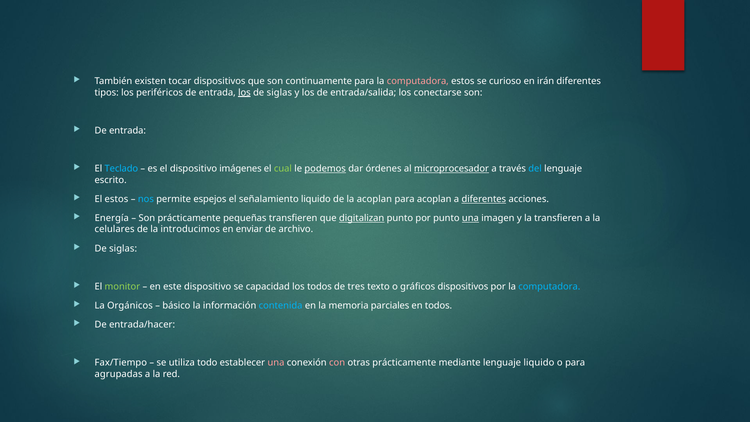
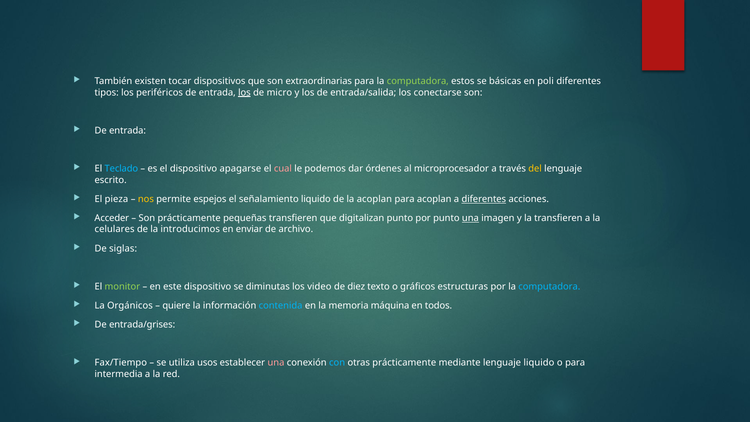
continuamente: continuamente -> extraordinarias (319, 81)
computadora colour: pink -> light green (418, 81)
curioso: curioso -> básicas (505, 81)
irán: irán -> poli (546, 81)
siglas: siglas -> micro (279, 92)
imágenes: imágenes -> apagarse (240, 169)
cual colour: light green -> pink (283, 169)
podemos underline: present -> none (325, 169)
microprocesador underline: present -> none (451, 169)
del colour: light blue -> yellow (535, 169)
El estos: estos -> pieza (116, 199)
nos colour: light blue -> yellow (146, 199)
Energía: Energía -> Acceder (112, 218)
digitalizan underline: present -> none (362, 218)
capacidad: capacidad -> diminutas (268, 287)
los todos: todos -> video (319, 287)
tres: tres -> diez (356, 287)
gráficos dispositivos: dispositivos -> estructuras (463, 287)
básico: básico -> quiere (176, 306)
parciales: parciales -> máquina (390, 306)
entrada/hacer: entrada/hacer -> entrada/grises (142, 325)
todo: todo -> usos (207, 363)
con colour: pink -> light blue (337, 363)
agrupadas: agrupadas -> intermedia (119, 374)
